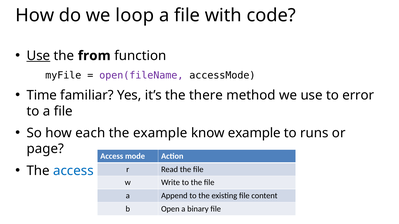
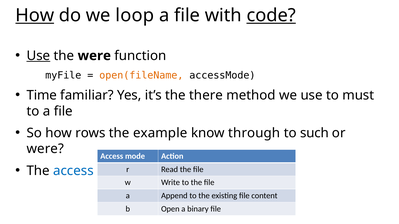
How underline: none -> present (35, 15)
code underline: none -> present (271, 15)
the from: from -> were (94, 56)
open(fileName colour: purple -> orange (141, 75)
error: error -> must (358, 95)
each: each -> rows (90, 133)
know example: example -> through (254, 133)
runs: runs -> such (314, 133)
page: page -> were (45, 149)
